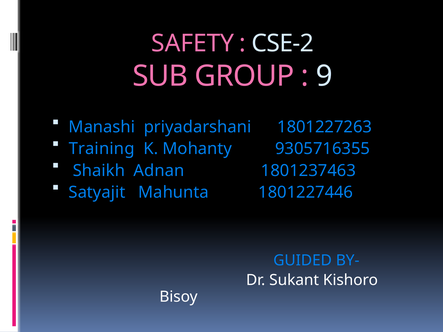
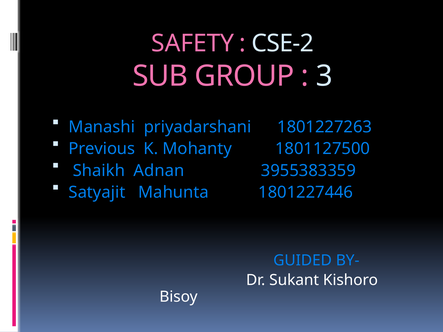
9: 9 -> 3 (324, 76)
Training: Training -> Previous (102, 149)
9305716355: 9305716355 -> 1801127500 (323, 149)
1801237463: 1801237463 -> 3955383359 (308, 171)
